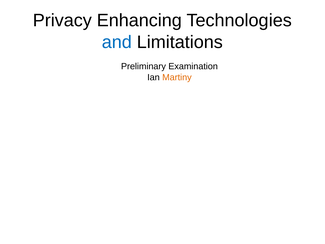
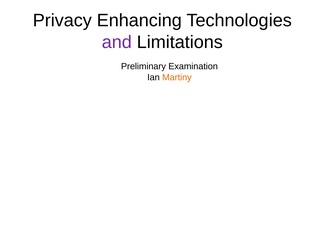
and colour: blue -> purple (117, 42)
